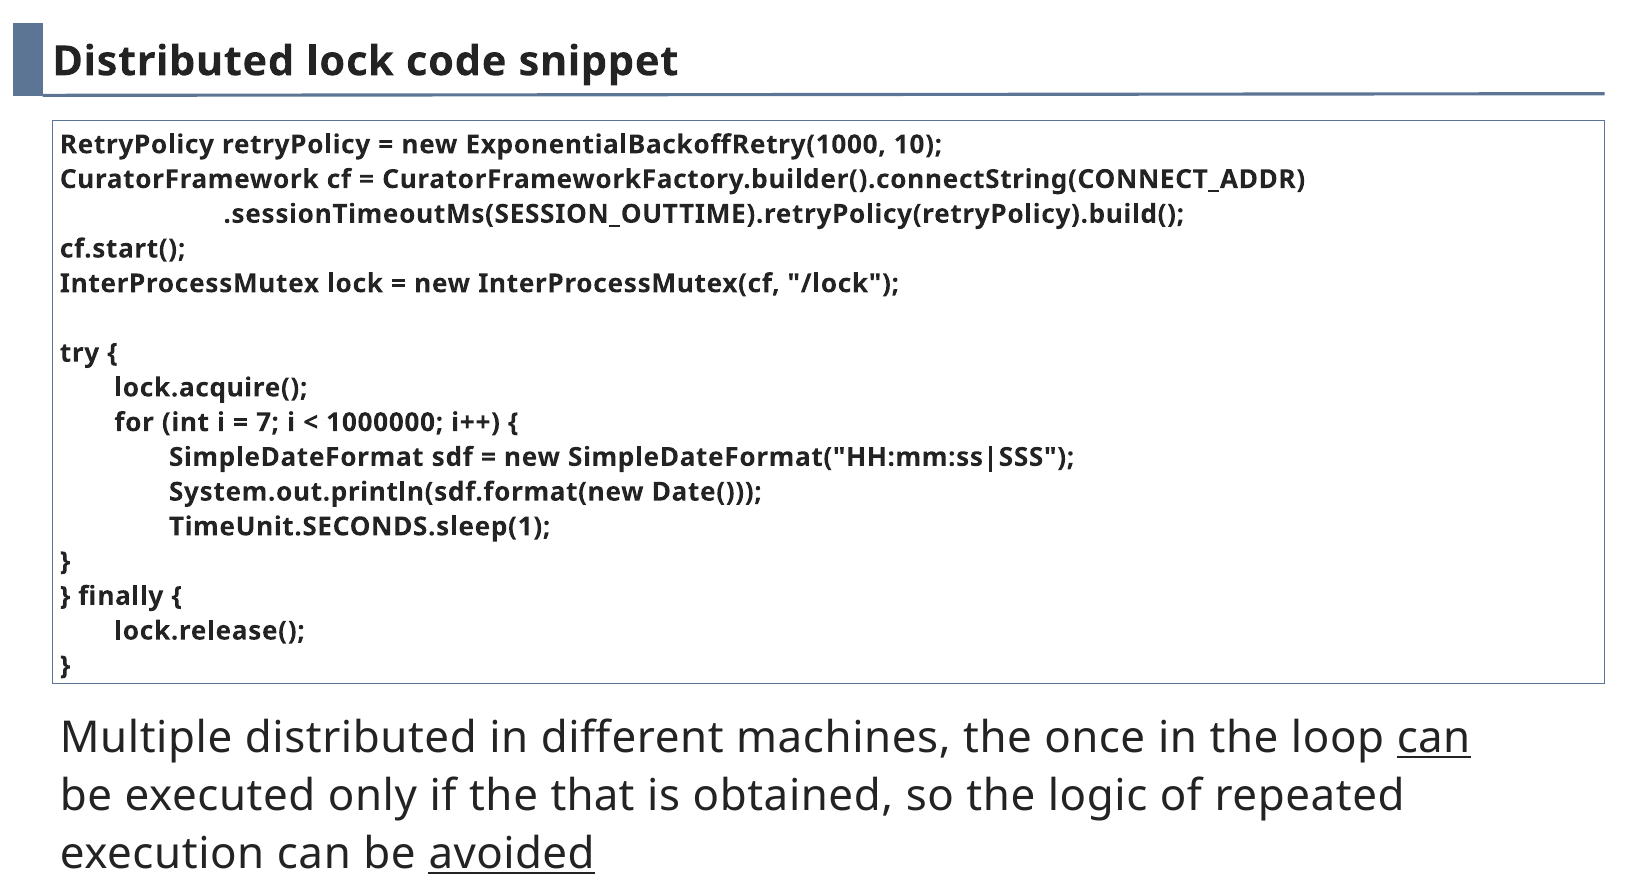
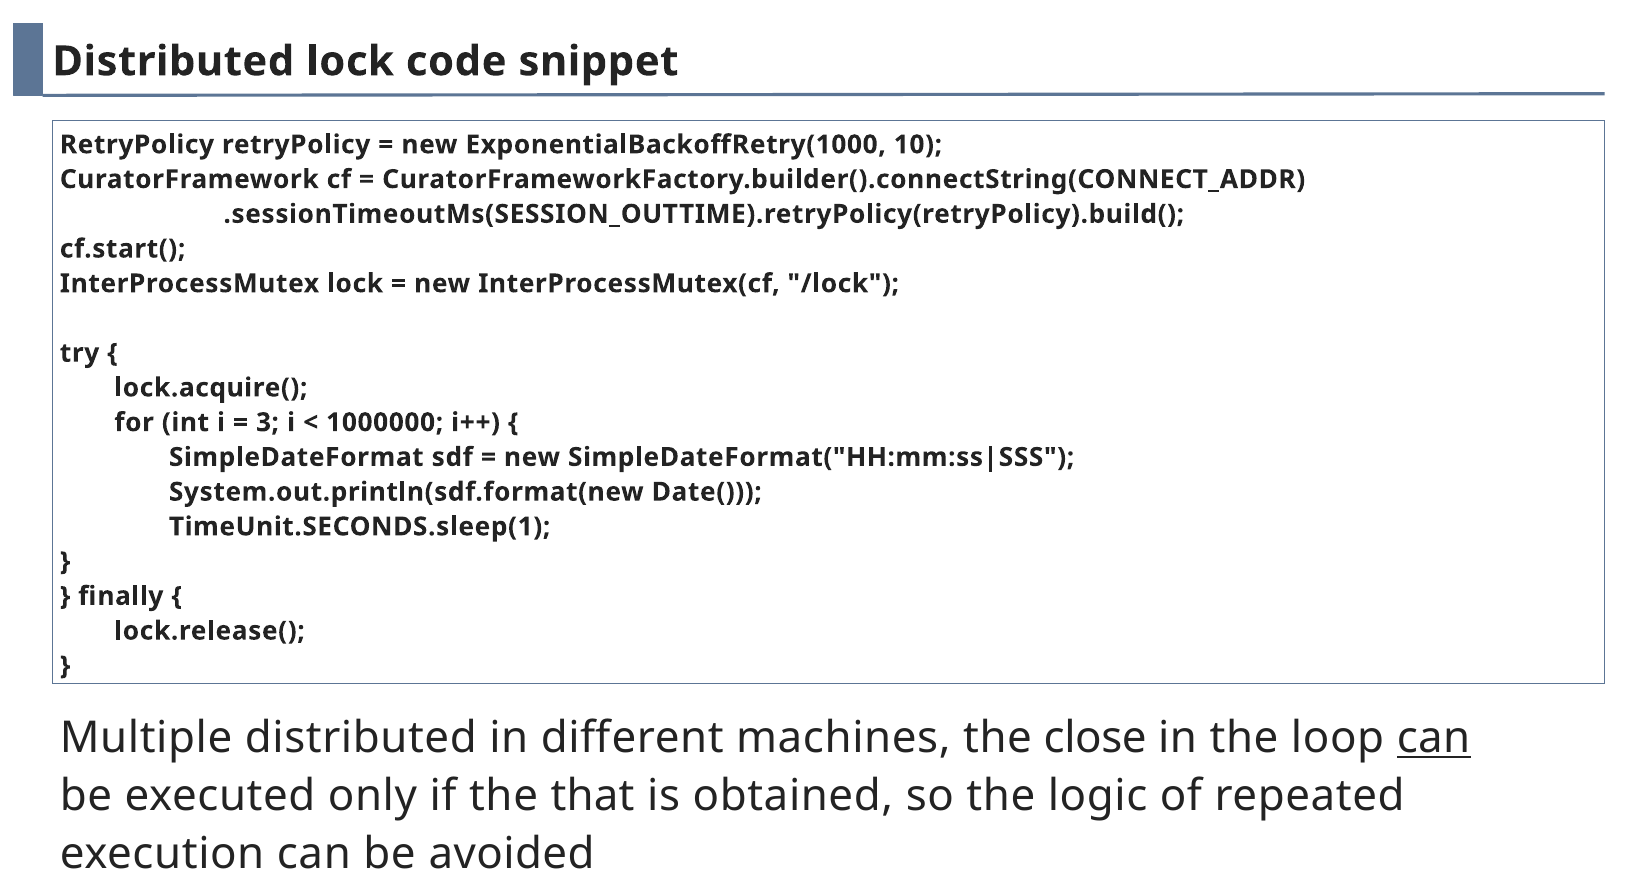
7: 7 -> 3 (267, 422)
once: once -> close (1095, 738)
avoided underline: present -> none (512, 854)
